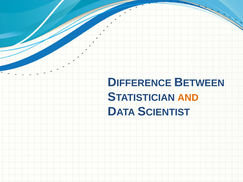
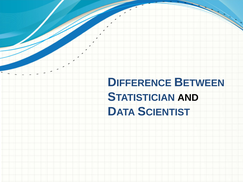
AND colour: orange -> black (188, 98)
